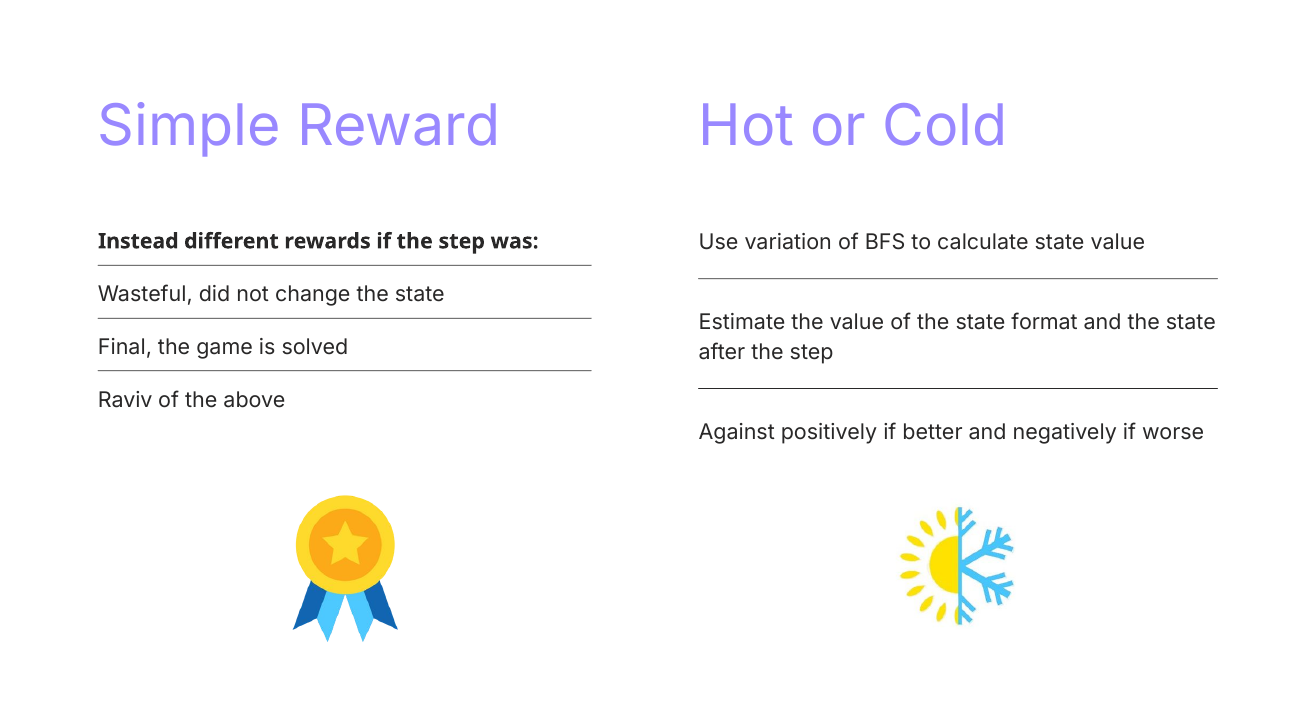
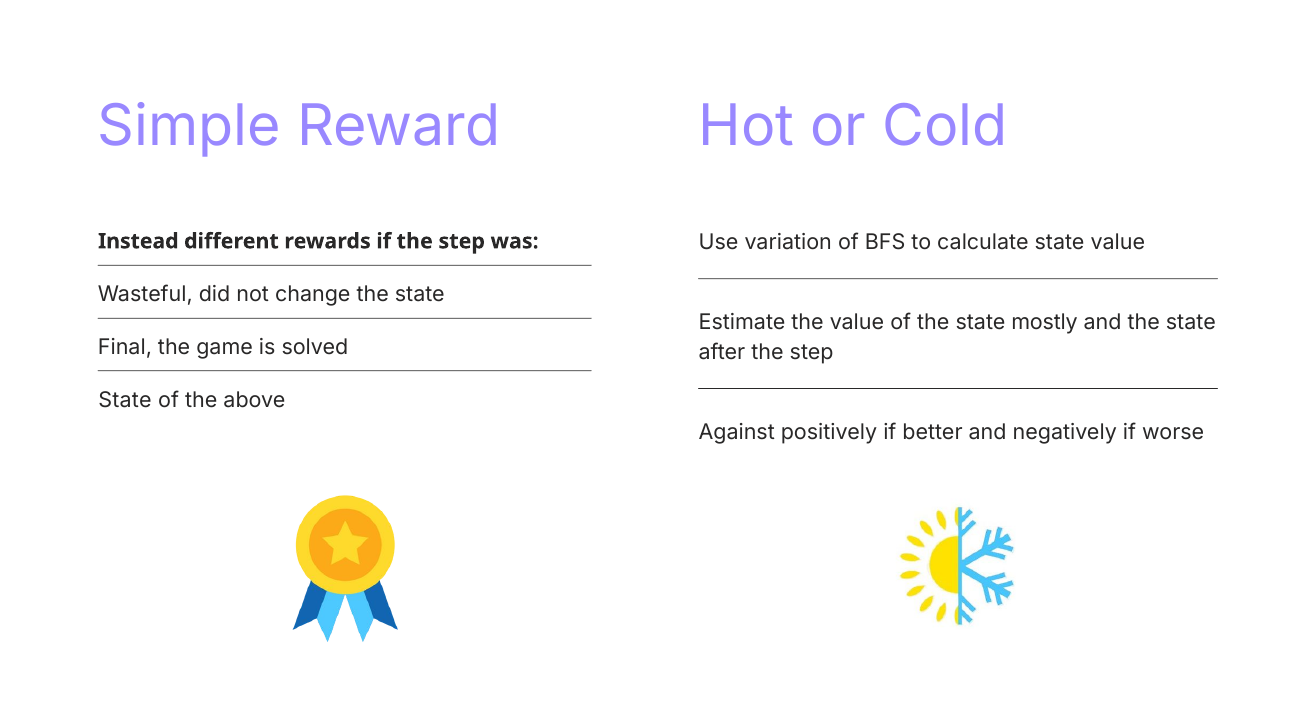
format: format -> mostly (1045, 322)
Raviv: Raviv -> State (125, 400)
